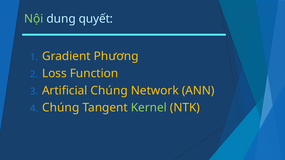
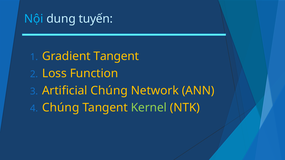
Nội colour: light green -> light blue (34, 19)
quyết: quyết -> tuyến (96, 19)
Gradient Phương: Phương -> Tangent (116, 56)
